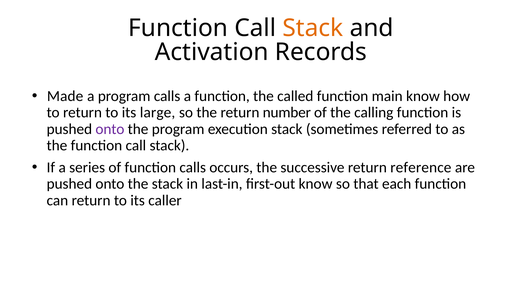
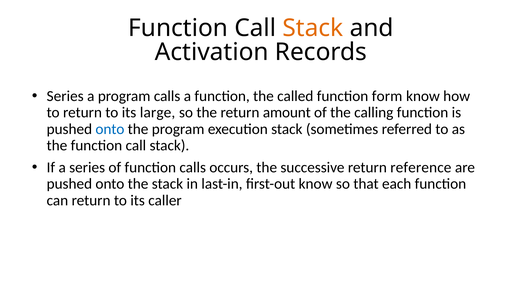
Made: Made -> Series (65, 96)
main: main -> form (387, 96)
number: number -> amount (287, 112)
onto colour: purple -> blue (110, 129)
